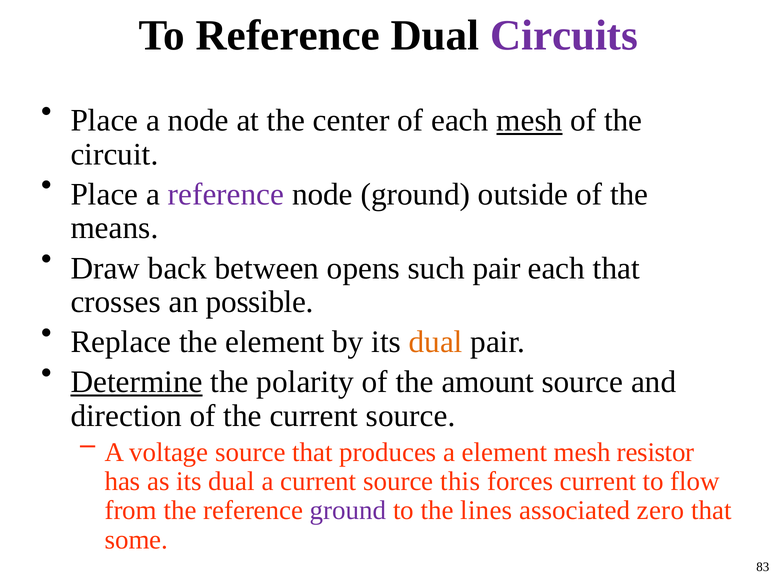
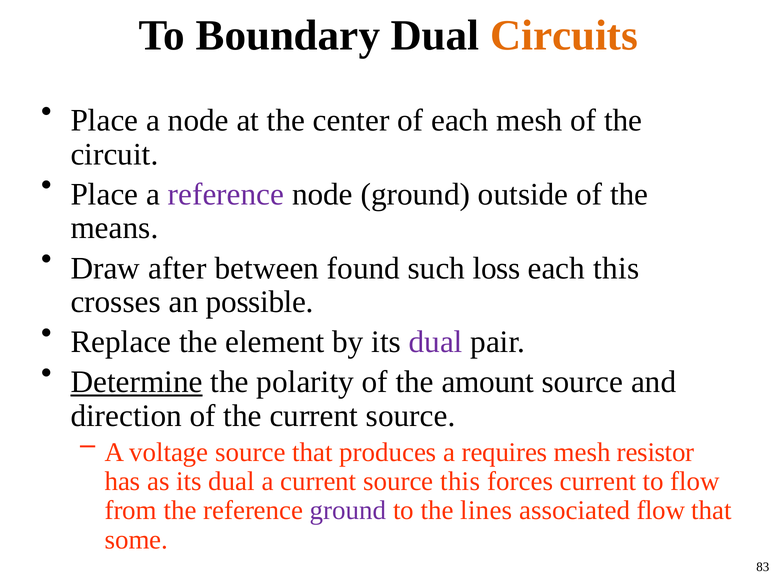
To Reference: Reference -> Boundary (288, 35)
Circuits colour: purple -> orange (564, 35)
mesh underline: present -> none (529, 120)
back: back -> after (177, 268)
opens: opens -> found (363, 268)
such pair: pair -> loss (497, 268)
each that: that -> this (616, 268)
dual colour: orange -> purple (436, 342)
a element: element -> requires (505, 452)
associated zero: zero -> flow (661, 510)
